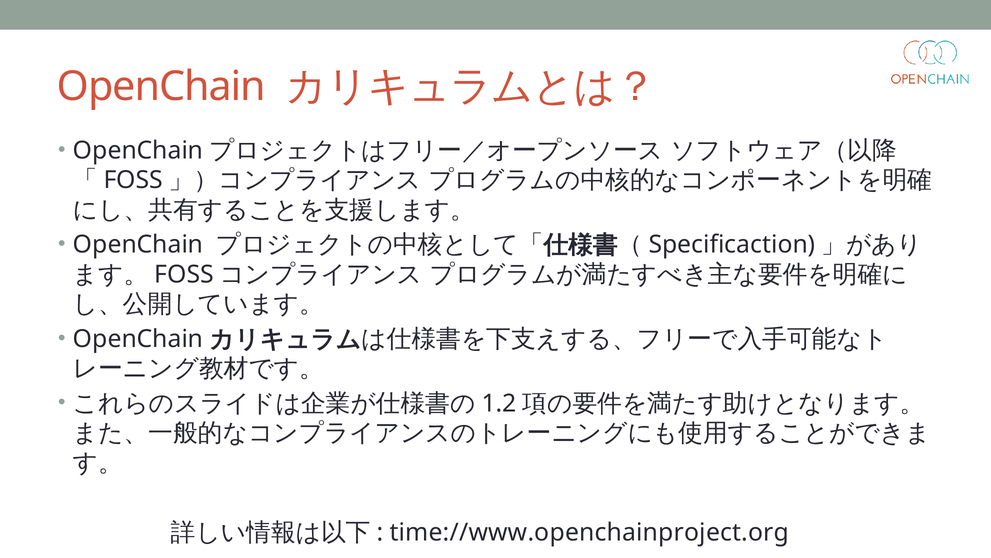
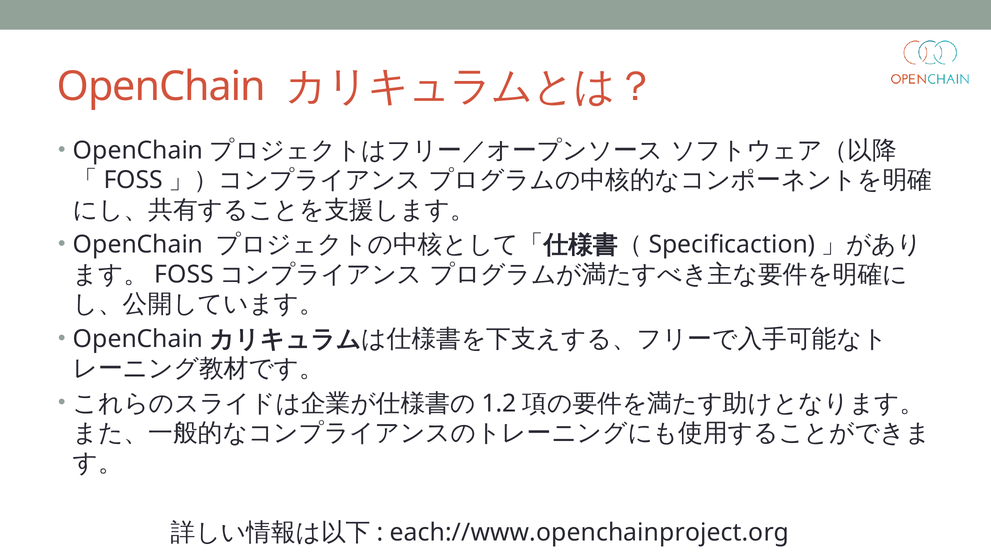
time://www.openchainproject.org: time://www.openchainproject.org -> each://www.openchainproject.org (589, 532)
